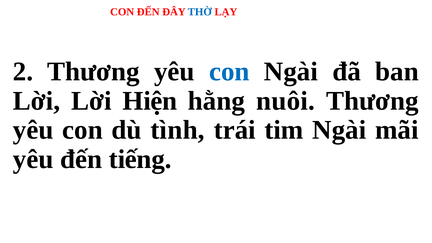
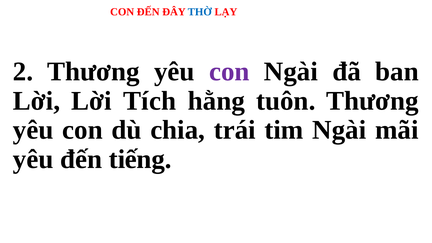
con colour: blue -> purple (229, 72)
Hiện: Hiện -> Tích (150, 101)
nuôi: nuôi -> tuôn (286, 101)
tình: tình -> chia (178, 130)
